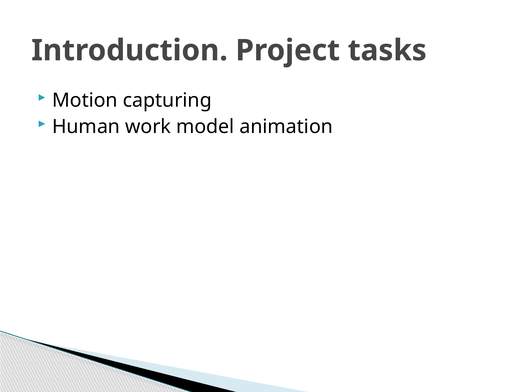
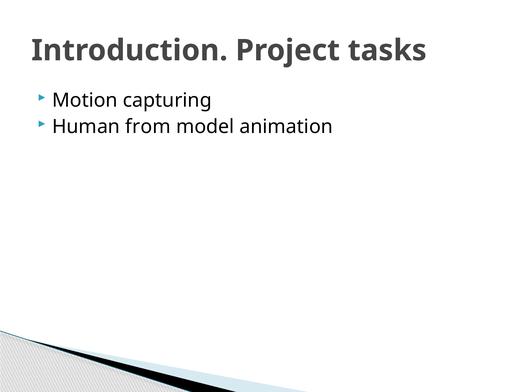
work: work -> from (148, 127)
